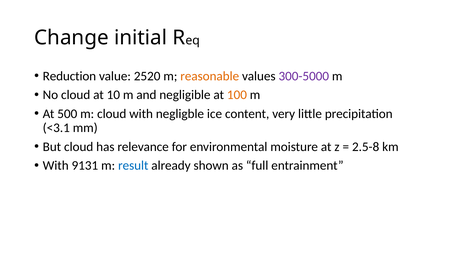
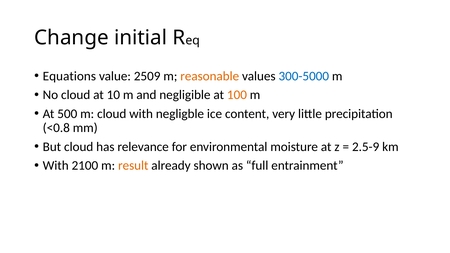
Reduction: Reduction -> Equations (69, 76)
2520: 2520 -> 2509 (147, 76)
300-5000 colour: purple -> blue (304, 76)
<3.1: <3.1 -> <0.8 (56, 128)
2.5-8: 2.5-8 -> 2.5-9 (366, 147)
9131: 9131 -> 2100 (85, 166)
result colour: blue -> orange (133, 166)
